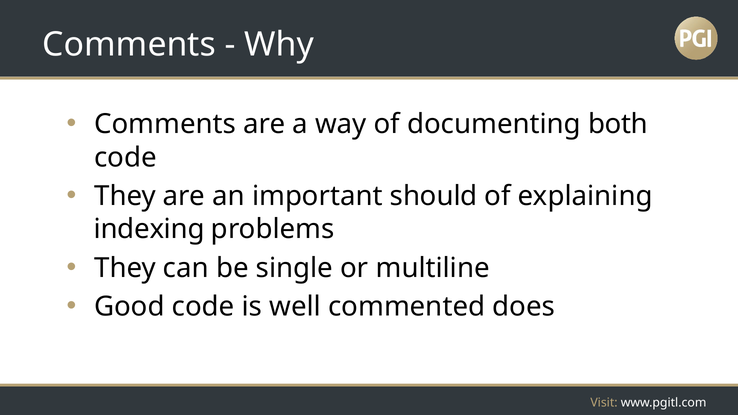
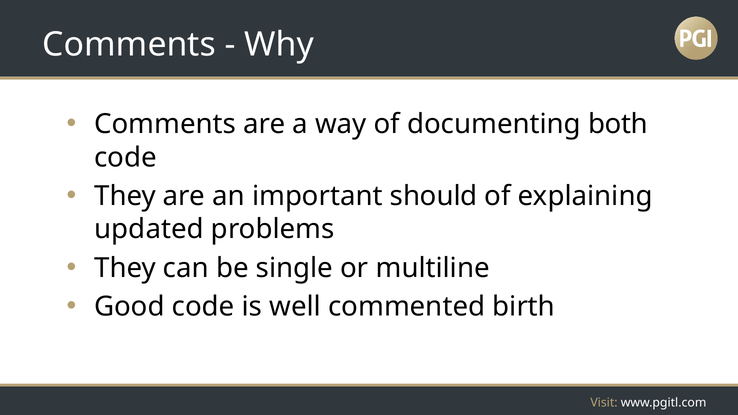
indexing: indexing -> updated (149, 229)
does: does -> birth (524, 307)
